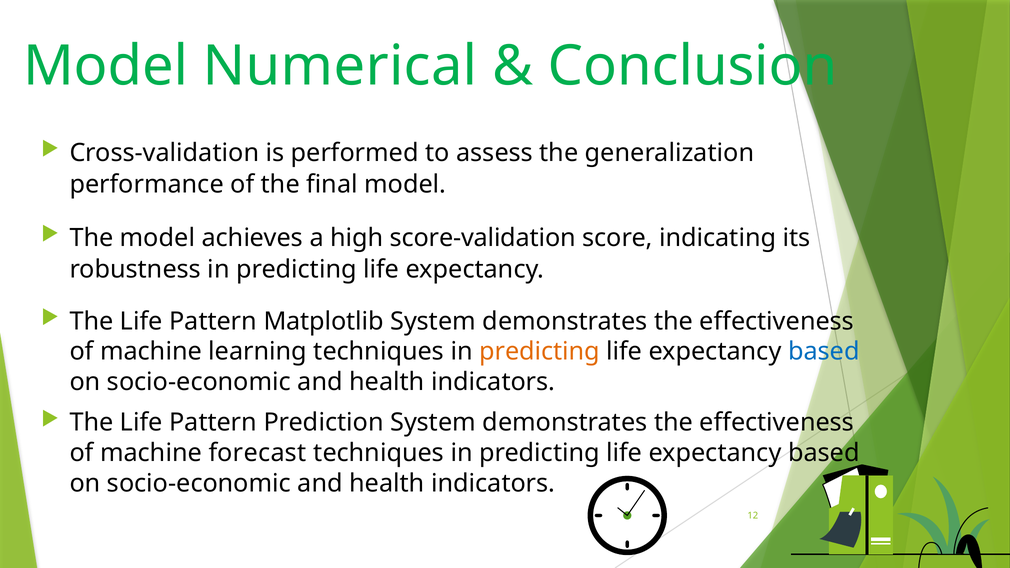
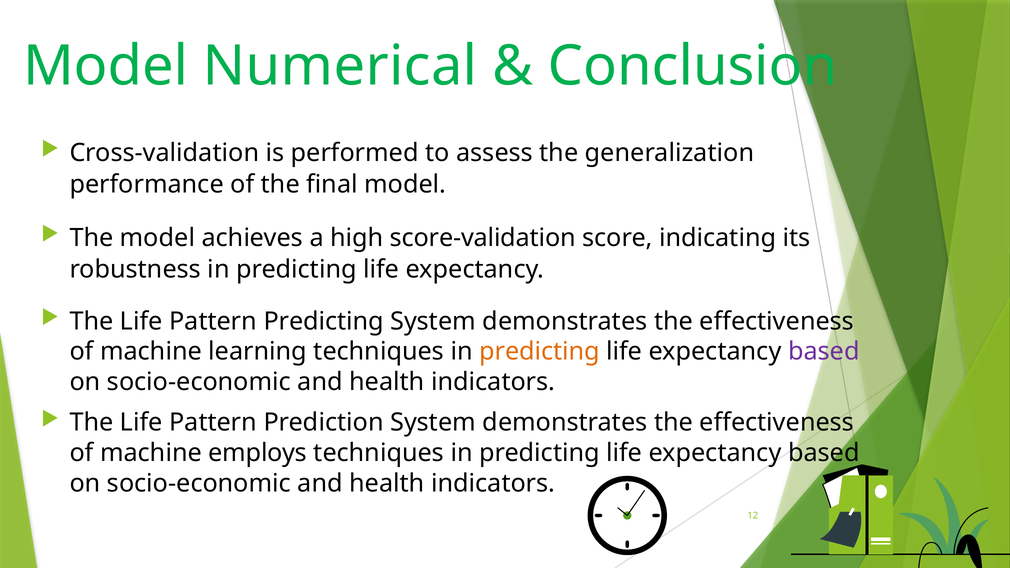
Pattern Matplotlib: Matplotlib -> Predicting (324, 321)
based colour: blue -> purple (824, 352)
forecast: forecast -> employs (258, 453)
